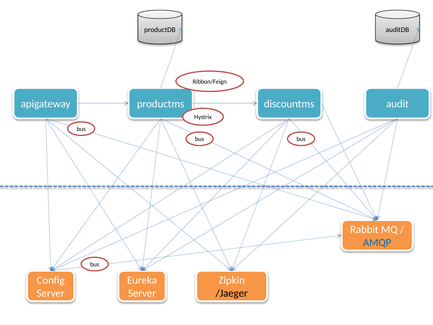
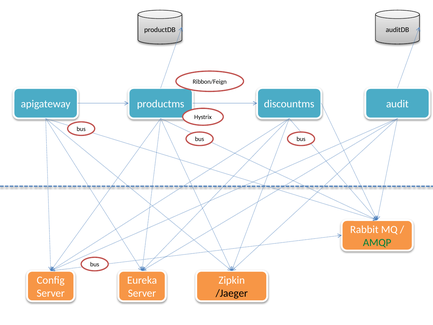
AMQP colour: blue -> green (377, 242)
